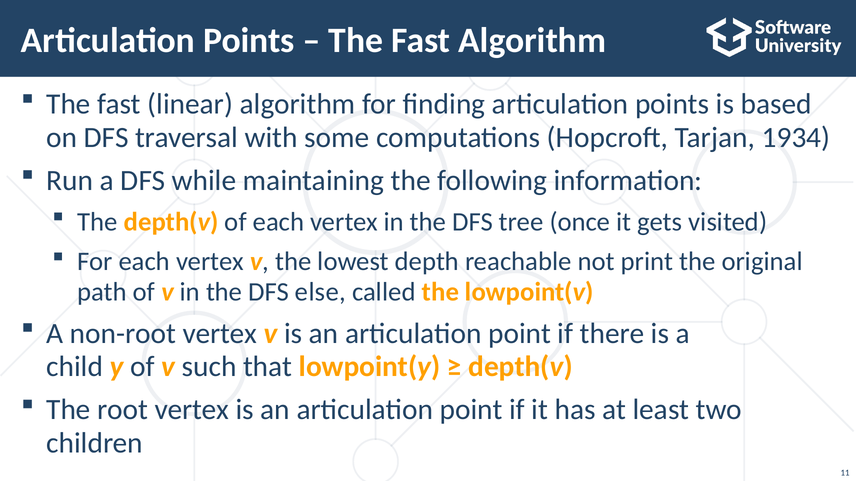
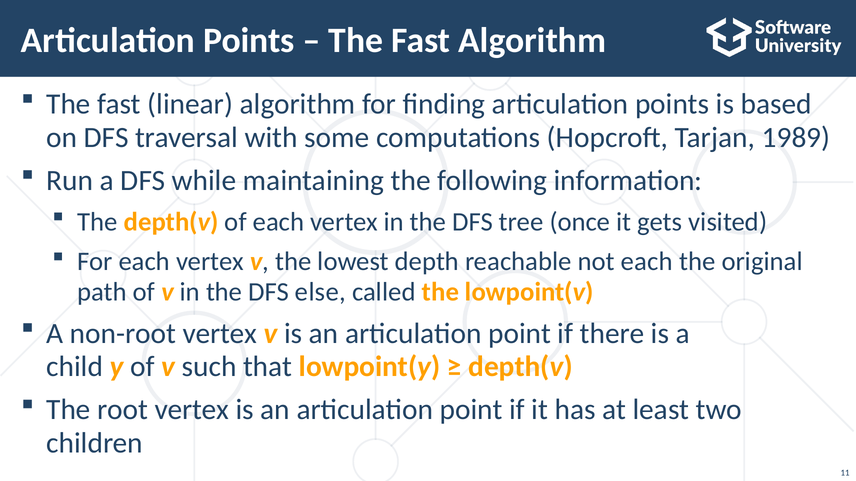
1934: 1934 -> 1989 (796, 138)
not print: print -> each (647, 262)
